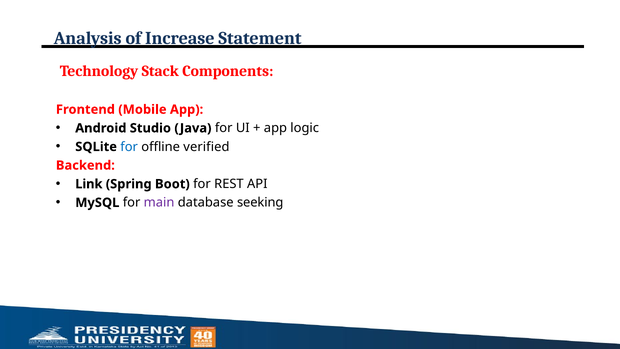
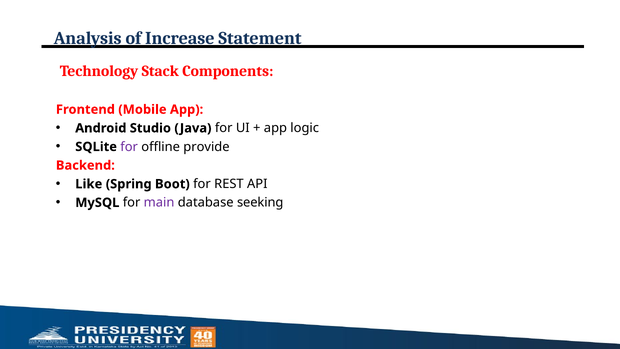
for colour: blue -> purple (129, 147)
verified: verified -> provide (206, 147)
Link: Link -> Like (89, 184)
